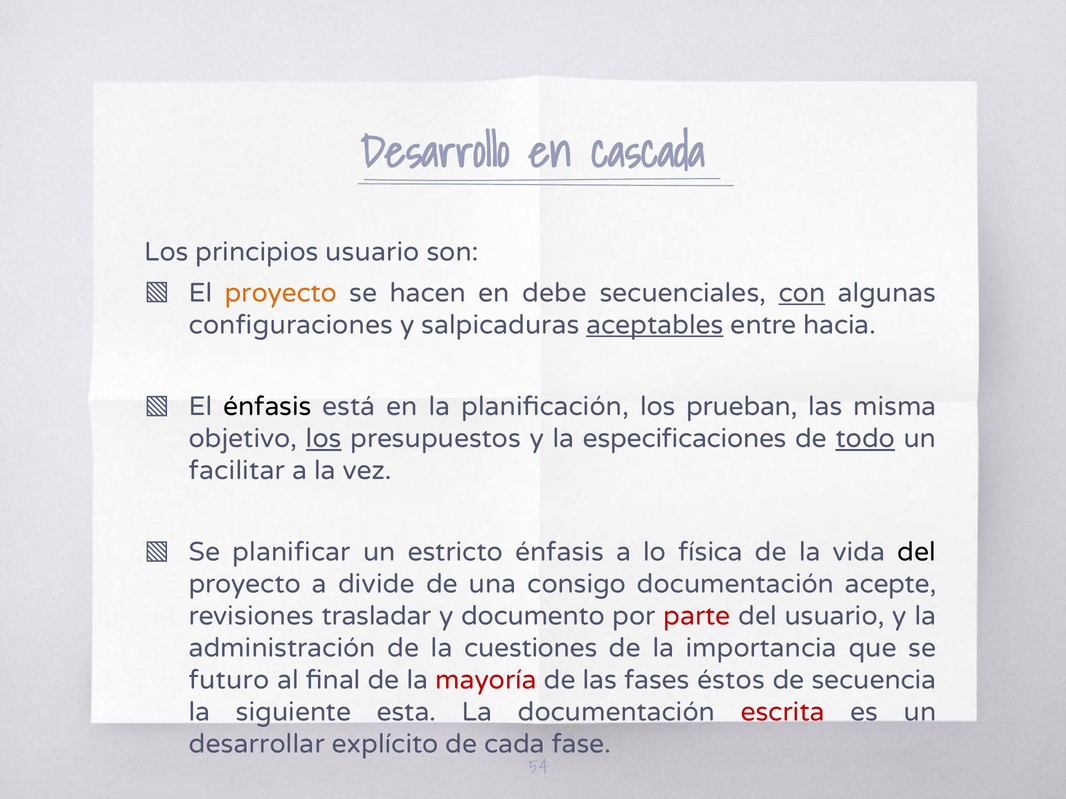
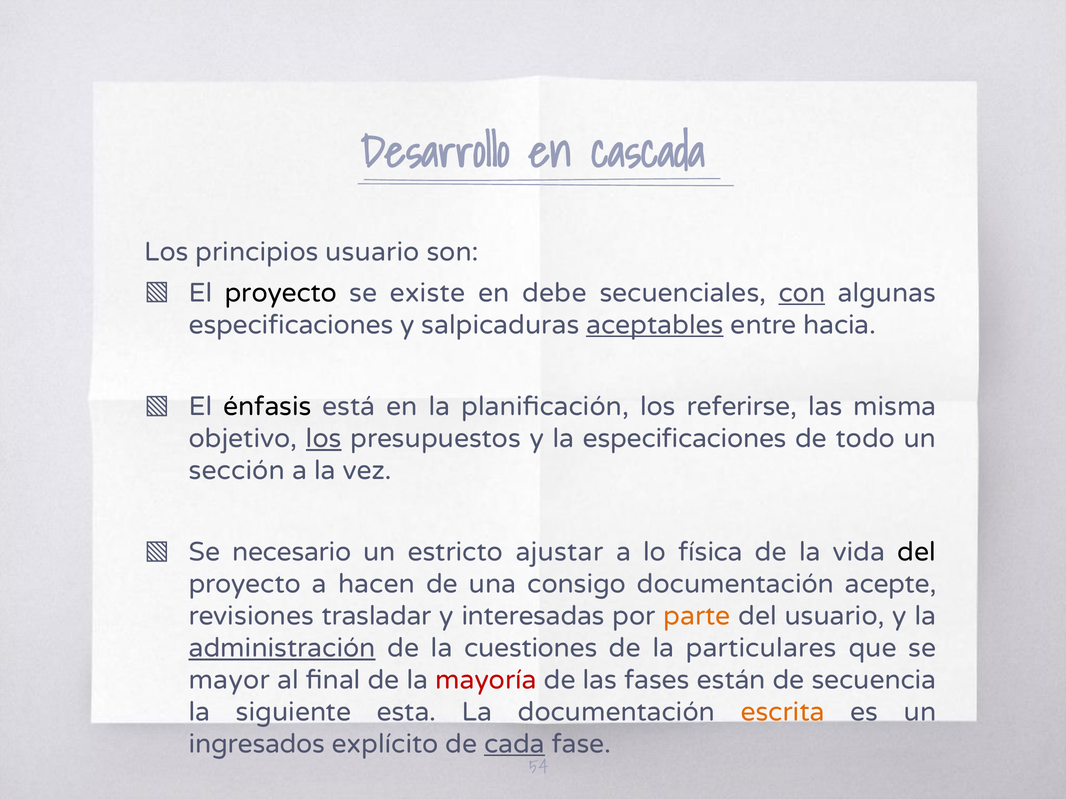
proyecto colour: orange -> black (281, 293)
hacen: hacen -> existe (428, 293)
configuraciones: configuraciones -> especificaciones (291, 325)
prueban: prueban -> referirse (742, 407)
todo underline: present -> none (865, 439)
facilitar: facilitar -> sección (237, 471)
planificar: planificar -> necesario (292, 553)
estricto énfasis: énfasis -> ajustar (559, 553)
divide: divide -> hacen (376, 585)
documento: documento -> interesadas (533, 616)
parte colour: red -> orange (697, 616)
administración underline: none -> present (282, 648)
importancia: importancia -> particulares (761, 648)
futuro: futuro -> mayor (229, 680)
éstos: éstos -> están (731, 680)
escrita colour: red -> orange (783, 712)
desarrollar: desarrollar -> ingresados (257, 744)
cada underline: none -> present (514, 744)
